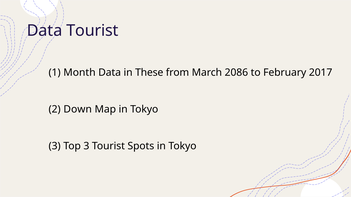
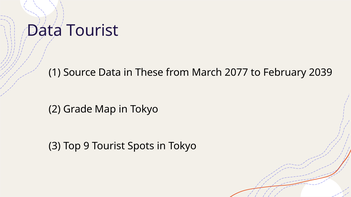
Month: Month -> Source (80, 73)
2086: 2086 -> 2077 (236, 73)
2017: 2017 -> 2039 (321, 73)
Down: Down -> Grade (78, 110)
Top 3: 3 -> 9 (86, 146)
